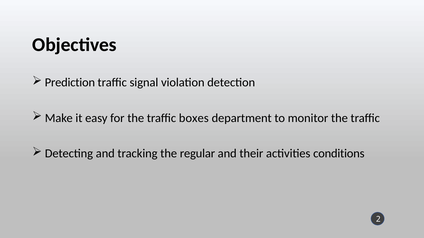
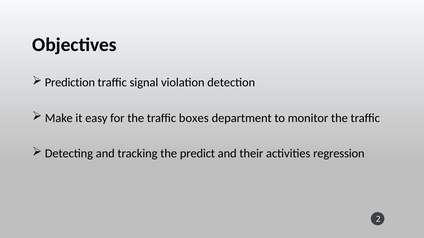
regular: regular -> predict (197, 154)
conditions: conditions -> regression (339, 154)
